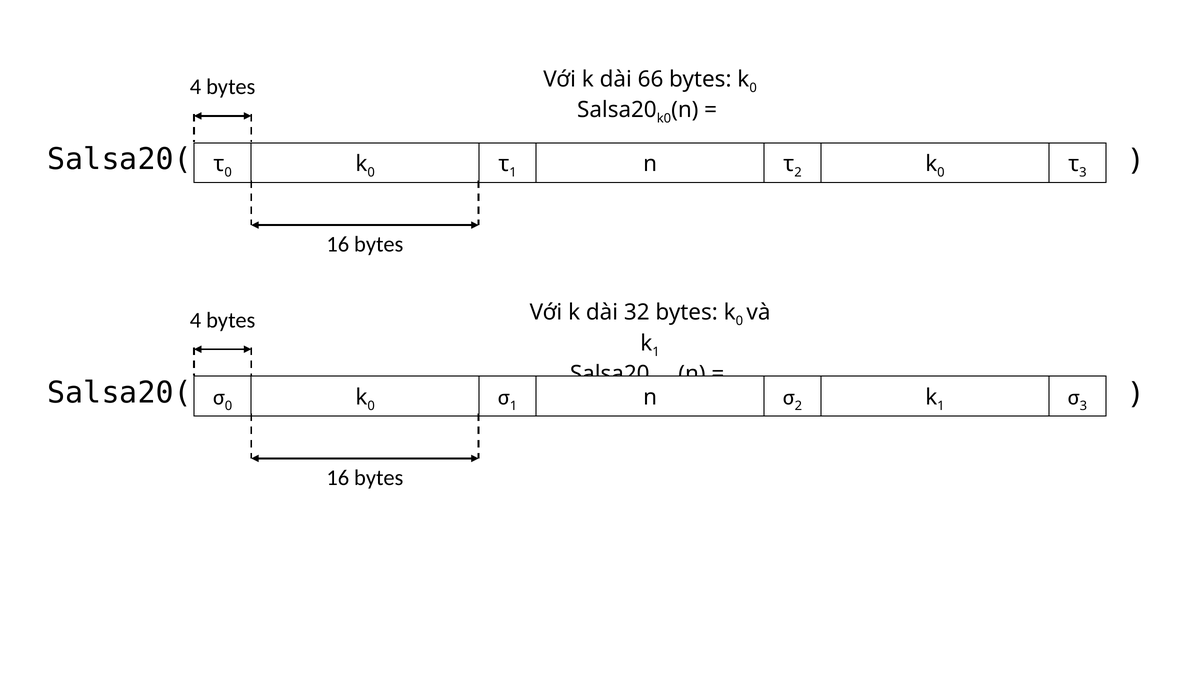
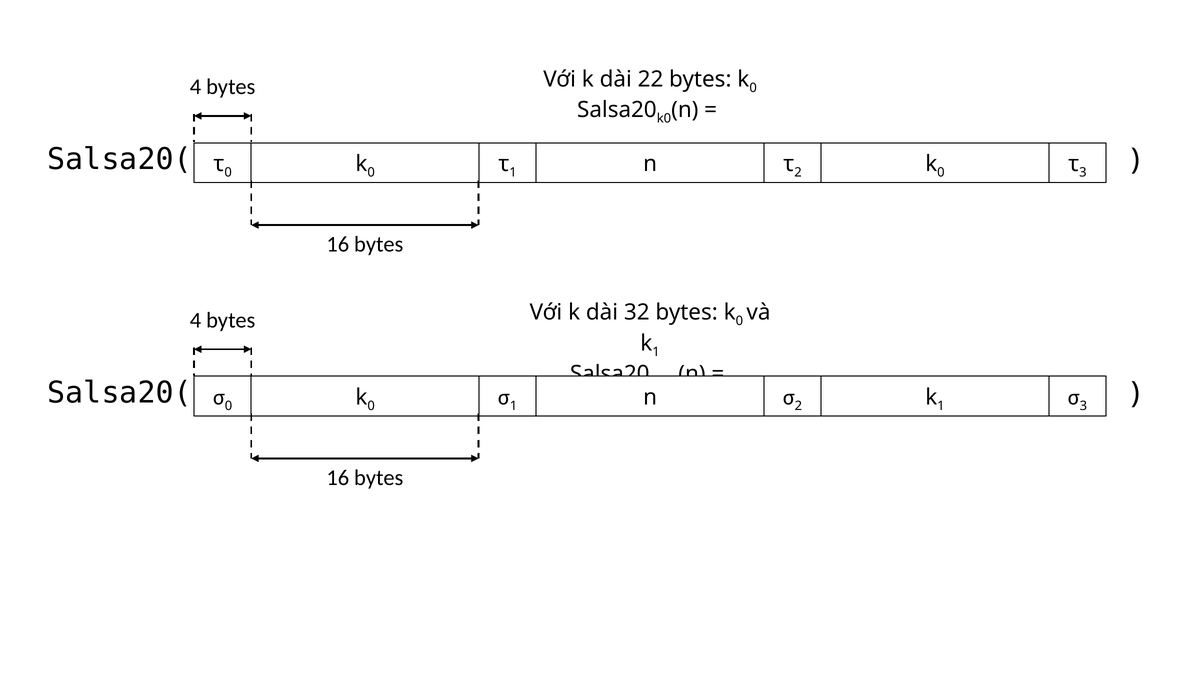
66: 66 -> 22 (651, 79)
